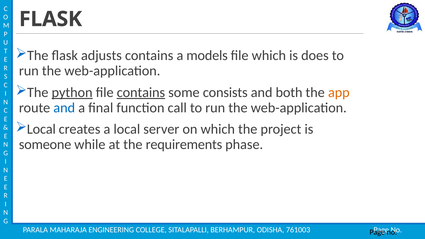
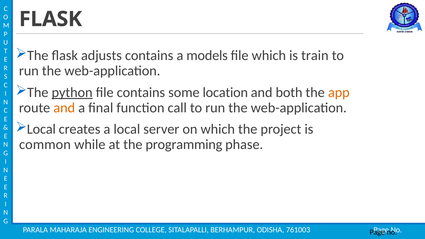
does: does -> train (315, 56)
contains underline: present -> none (141, 92)
consists: consists -> location (225, 92)
and colour: blue -> orange (64, 108)
someone: someone -> common (45, 145)
requirements: requirements -> programming (184, 145)
